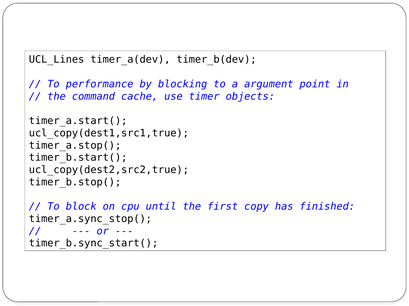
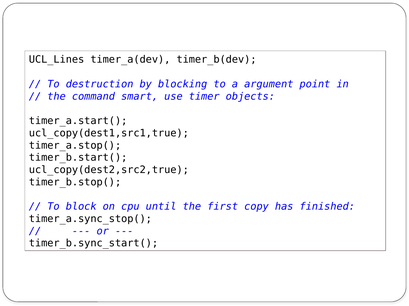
performance: performance -> destruction (100, 84)
cache: cache -> smart (140, 97)
